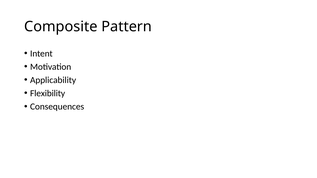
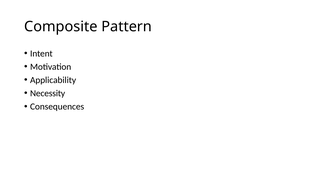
Flexibility: Flexibility -> Necessity (48, 93)
